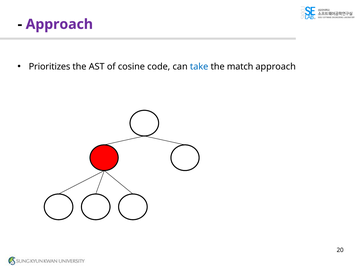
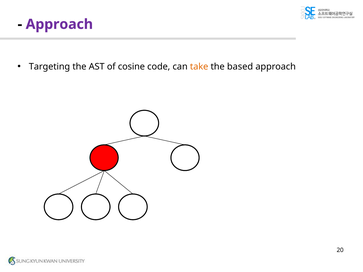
Prioritizes: Prioritizes -> Targeting (49, 67)
take colour: blue -> orange (199, 67)
match: match -> based (240, 67)
